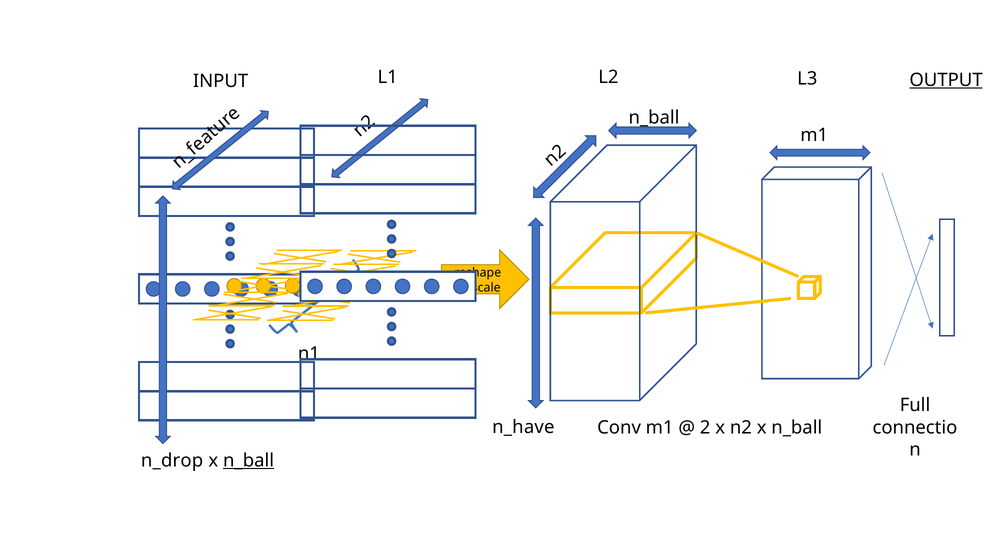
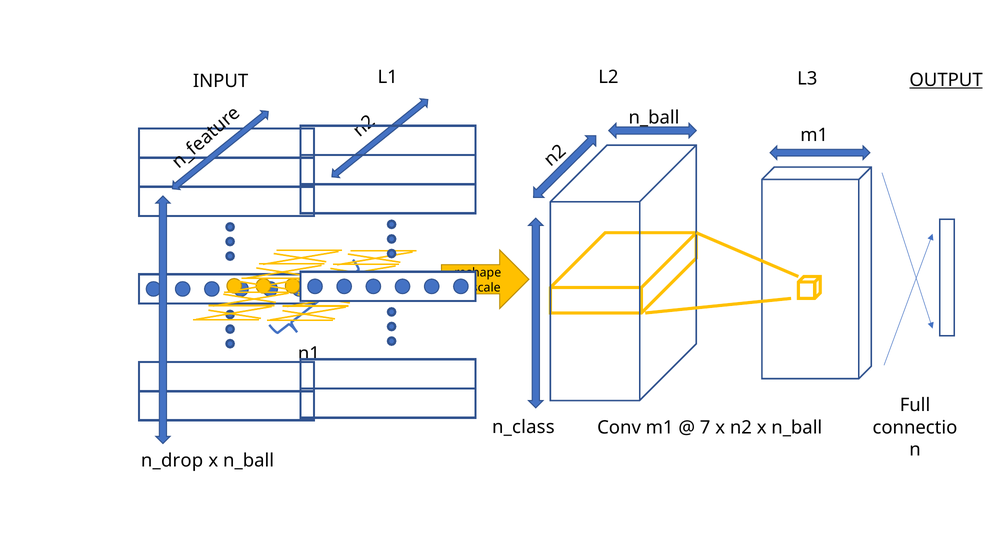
n_have: n_have -> n_class (523, 427)
2: 2 -> 7 (705, 427)
n_ball underline: present -> none (249, 460)
